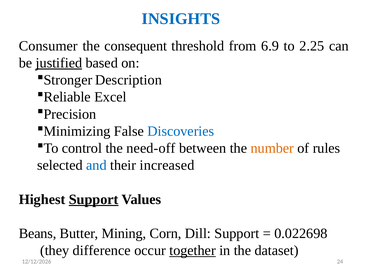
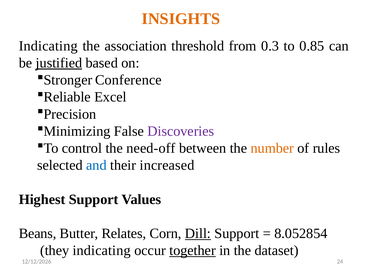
INSIGHTS colour: blue -> orange (181, 19)
Consumer: Consumer -> Indicating (48, 46)
consequent: consequent -> association (136, 46)
6.9: 6.9 -> 0.3 (270, 46)
2.25: 2.25 -> 0.85 (312, 46)
Description: Description -> Conference (128, 80)
Discoveries colour: blue -> purple (181, 131)
Support underline: present -> none (94, 199)
Mining: Mining -> Relates (124, 233)
Dill underline: none -> present (198, 233)
0.022698: 0.022698 -> 8.052854 (301, 233)
they difference: difference -> indicating (102, 250)
